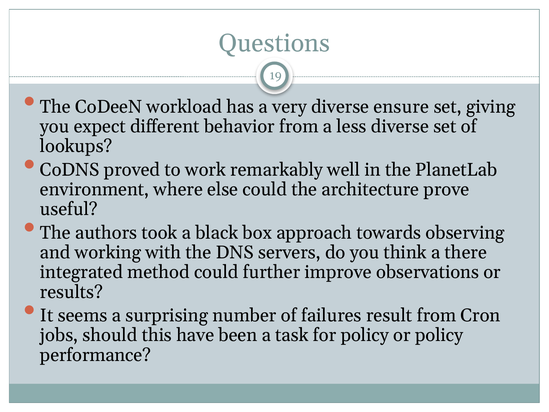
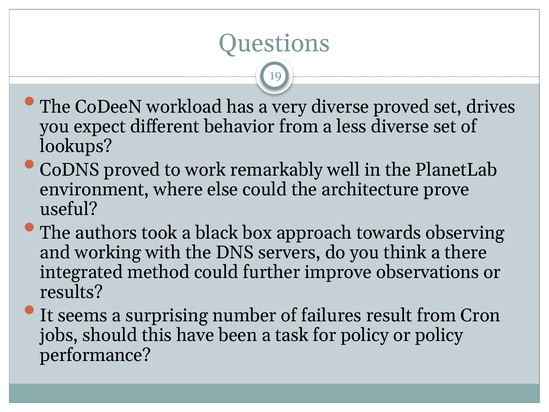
diverse ensure: ensure -> proved (401, 107)
giving: giving -> drives (491, 107)
